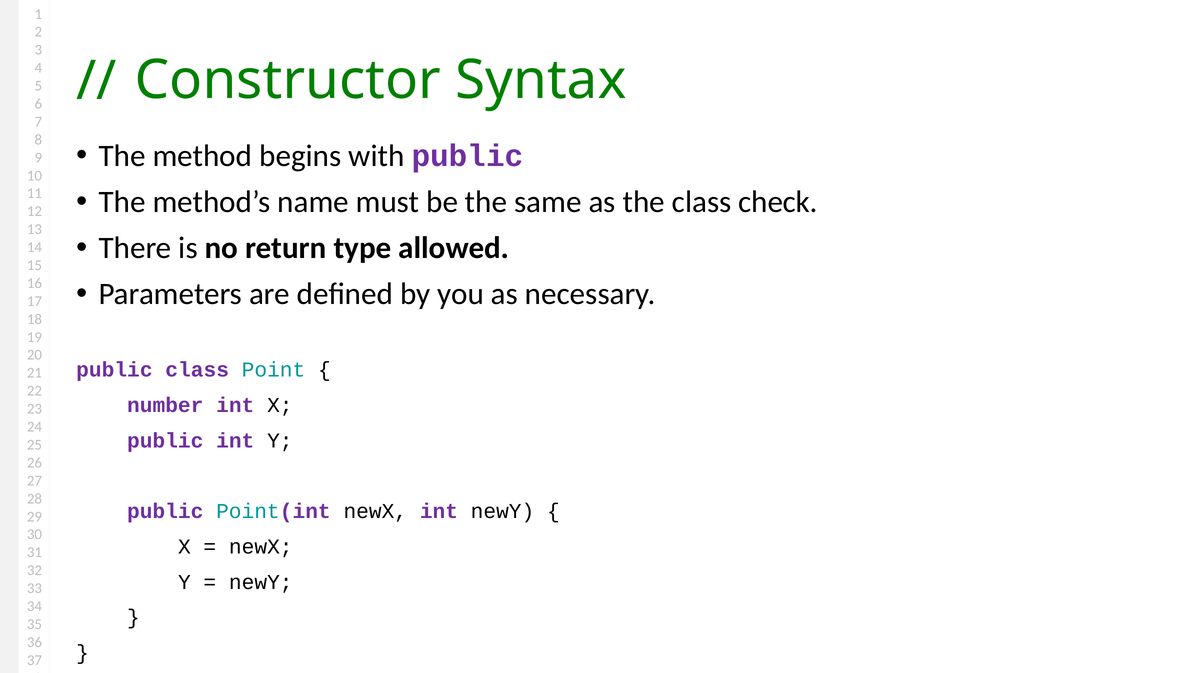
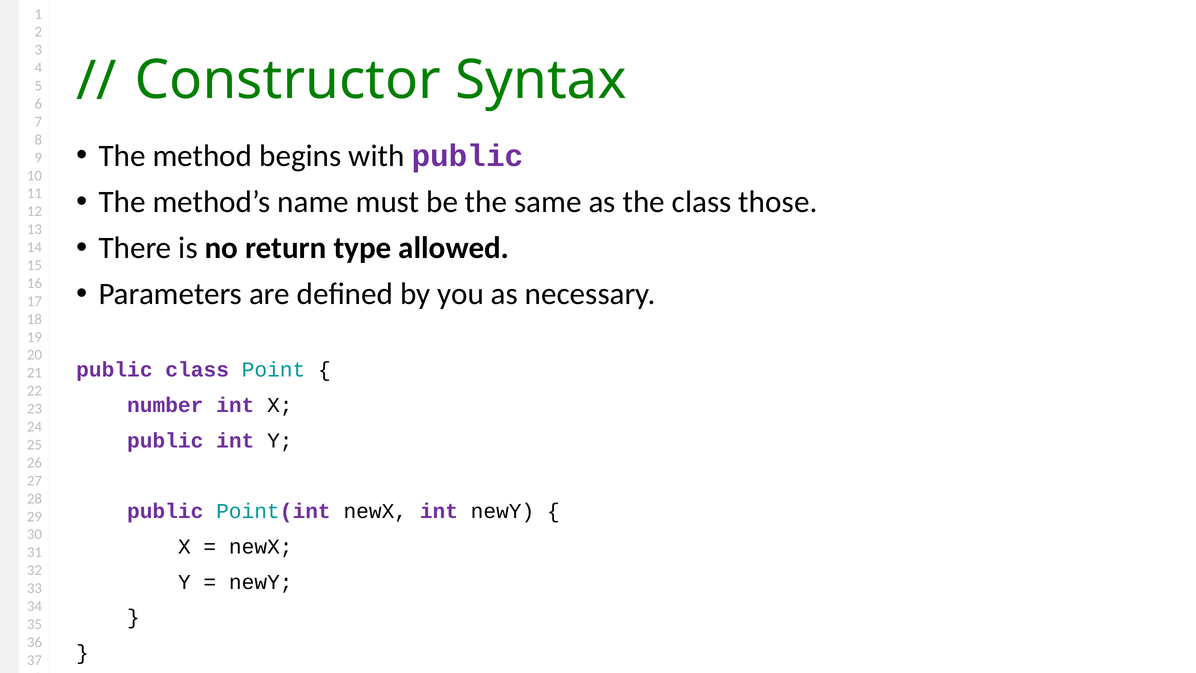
check: check -> those (778, 202)
